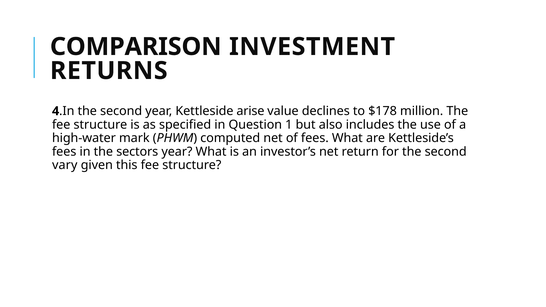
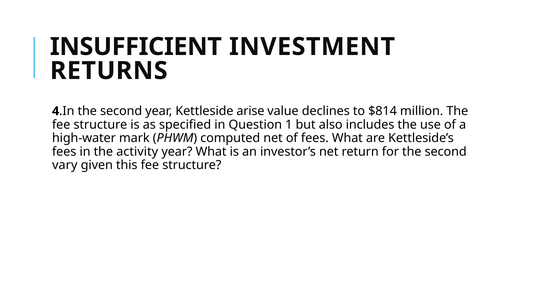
COMPARISON: COMPARISON -> INSUFFICIENT (136, 47)
$178: $178 -> $814 (383, 111)
sectors: sectors -> activity (137, 152)
